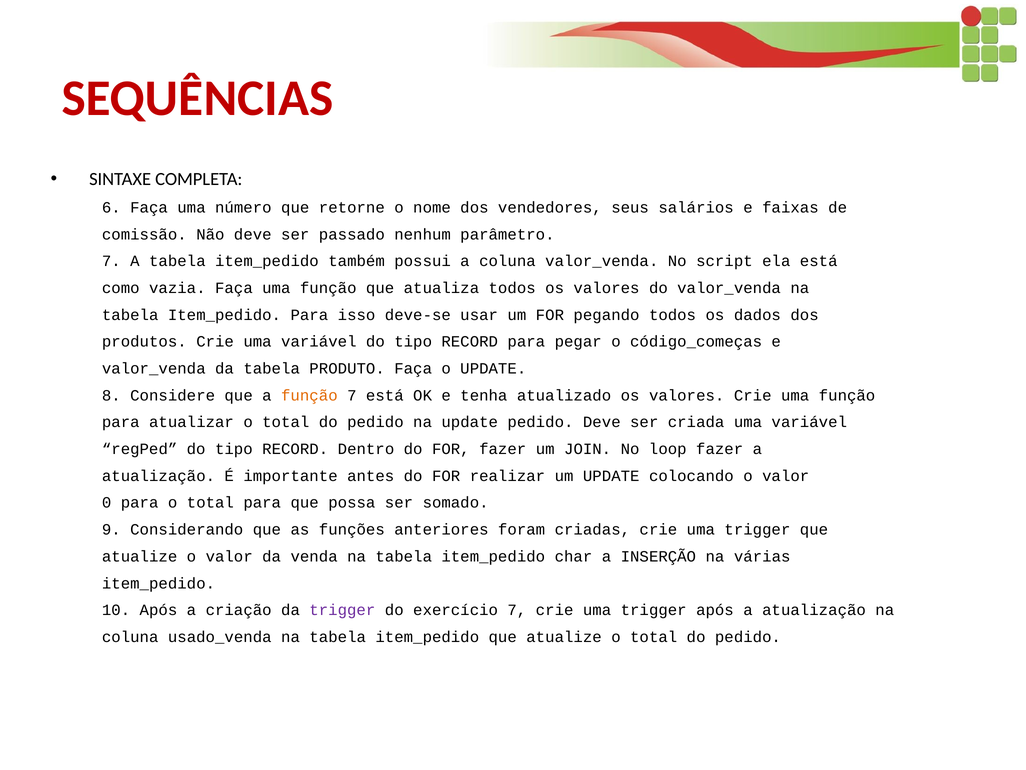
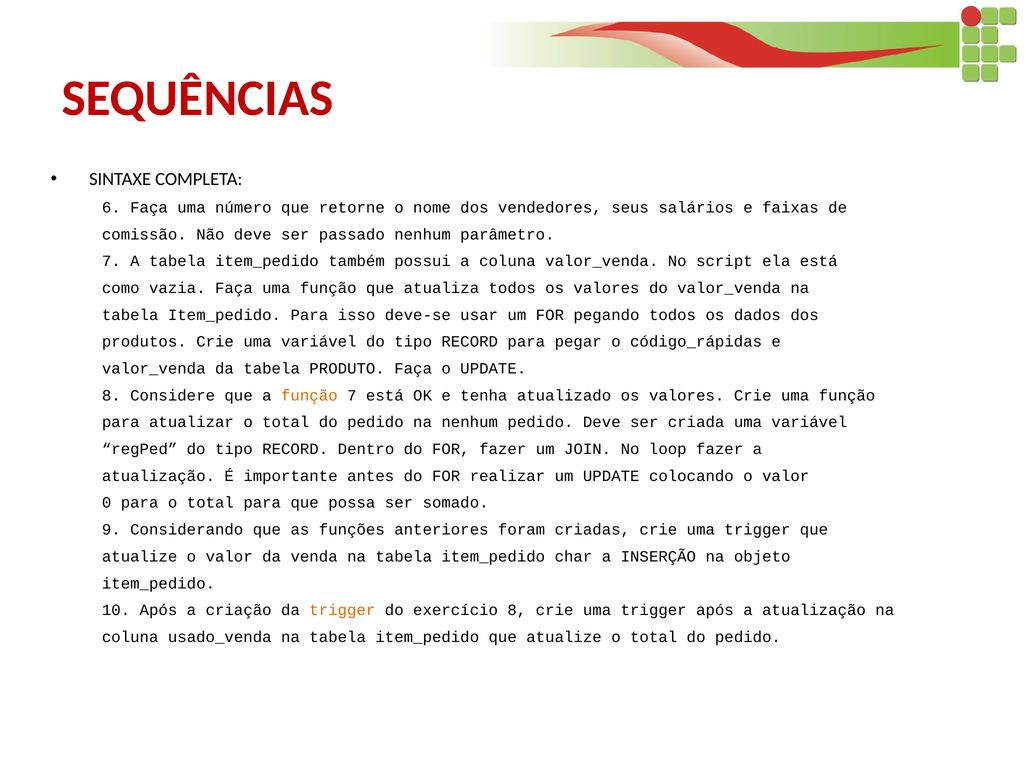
código_começas: código_começas -> código_rápidas (696, 342)
na update: update -> nenhum (470, 422)
várias: várias -> objeto (762, 556)
trigger colour: purple -> orange (342, 610)
exercício 7: 7 -> 8 (517, 610)
